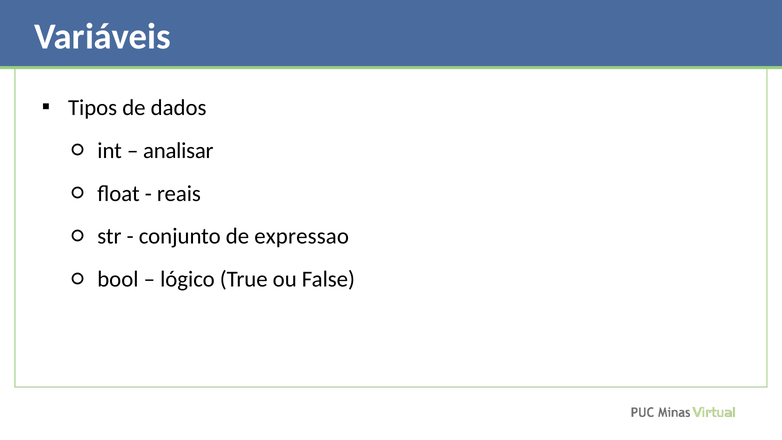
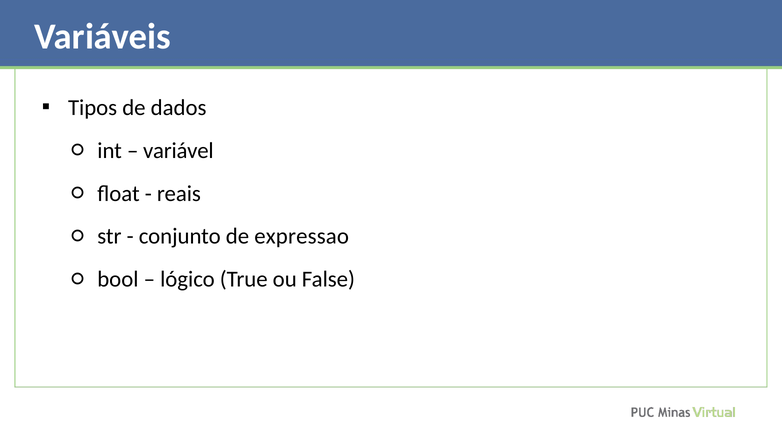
analisar: analisar -> variável (178, 151)
